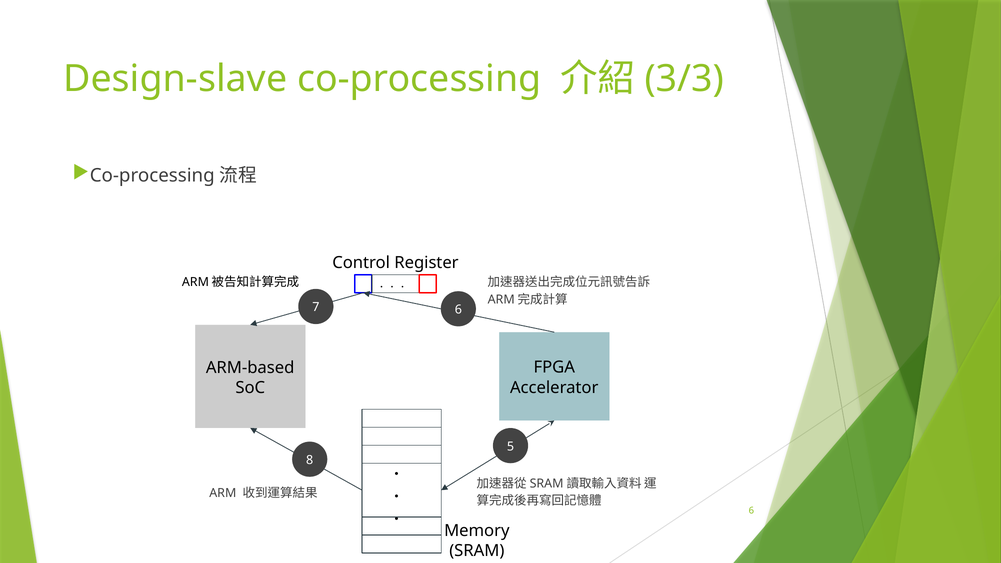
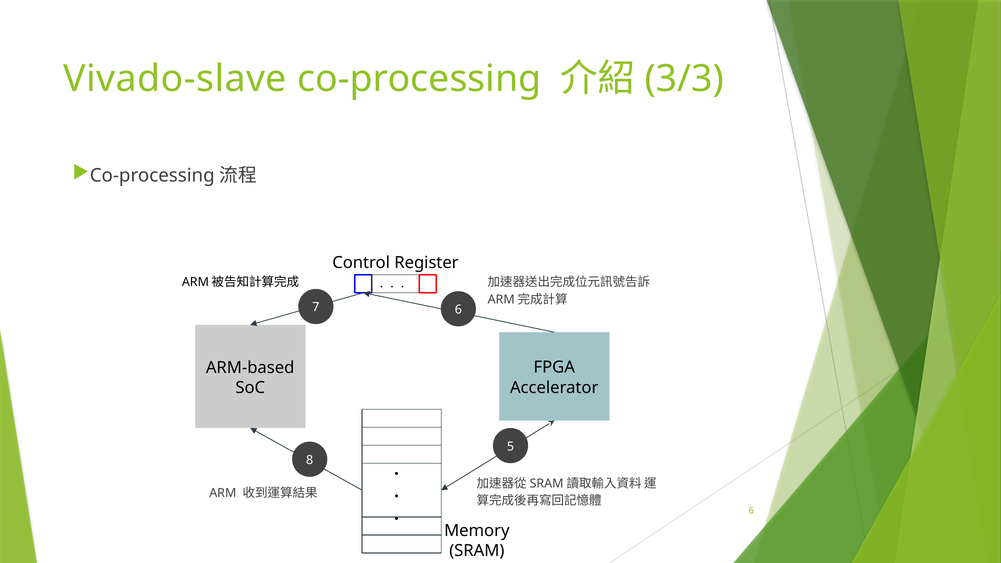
Design-slave: Design-slave -> Vivado-slave (175, 79)
